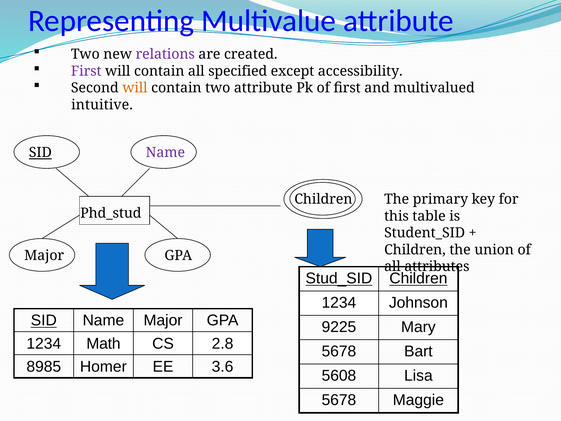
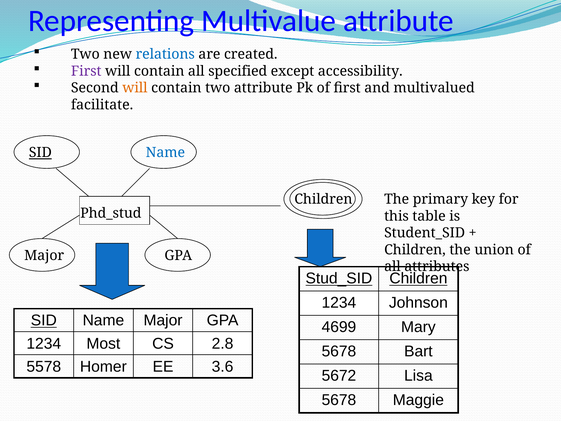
relations colour: purple -> blue (165, 54)
intuitive: intuitive -> facilitate (102, 105)
Name colour: purple -> blue (165, 152)
9225: 9225 -> 4699 (339, 327)
Math: Math -> Most (103, 343)
8985: 8985 -> 5578 (44, 366)
5608: 5608 -> 5672 (339, 376)
